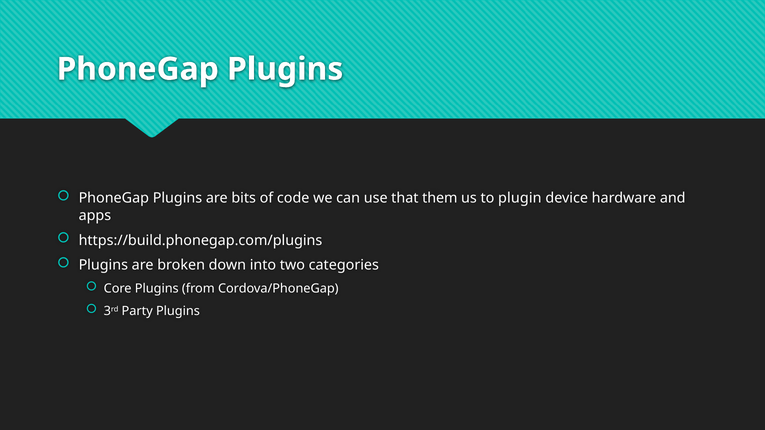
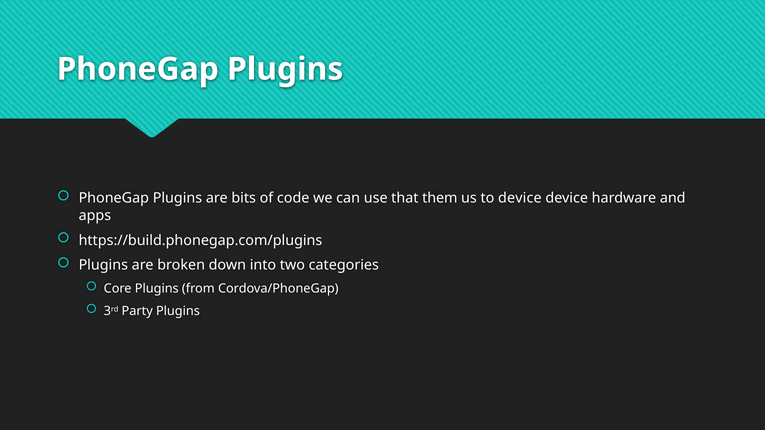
to plugin: plugin -> device (520, 198)
